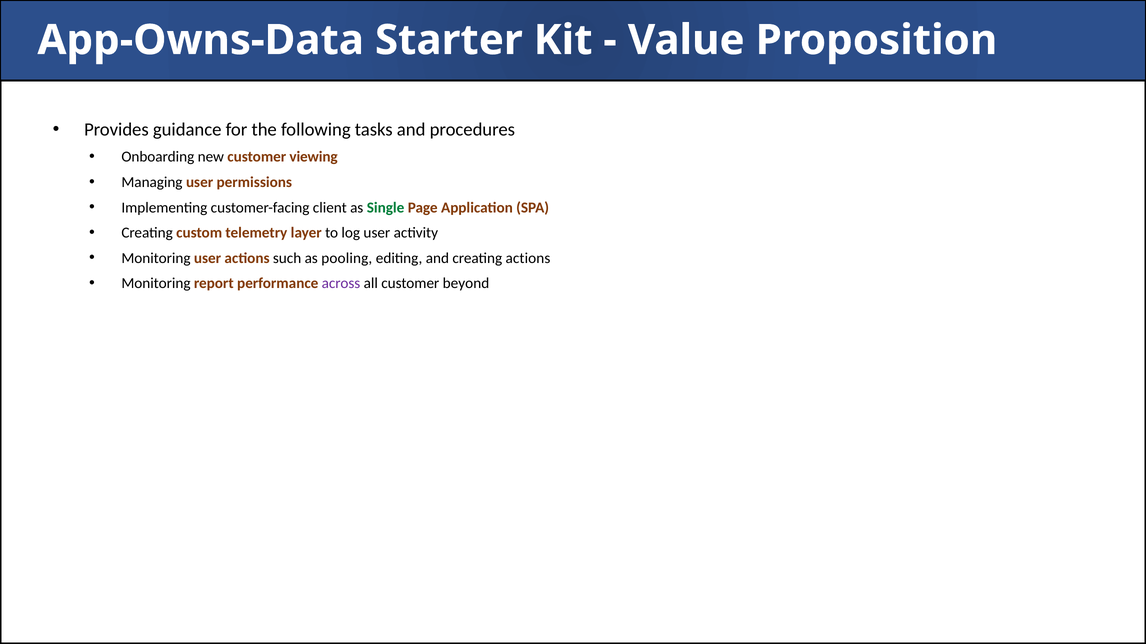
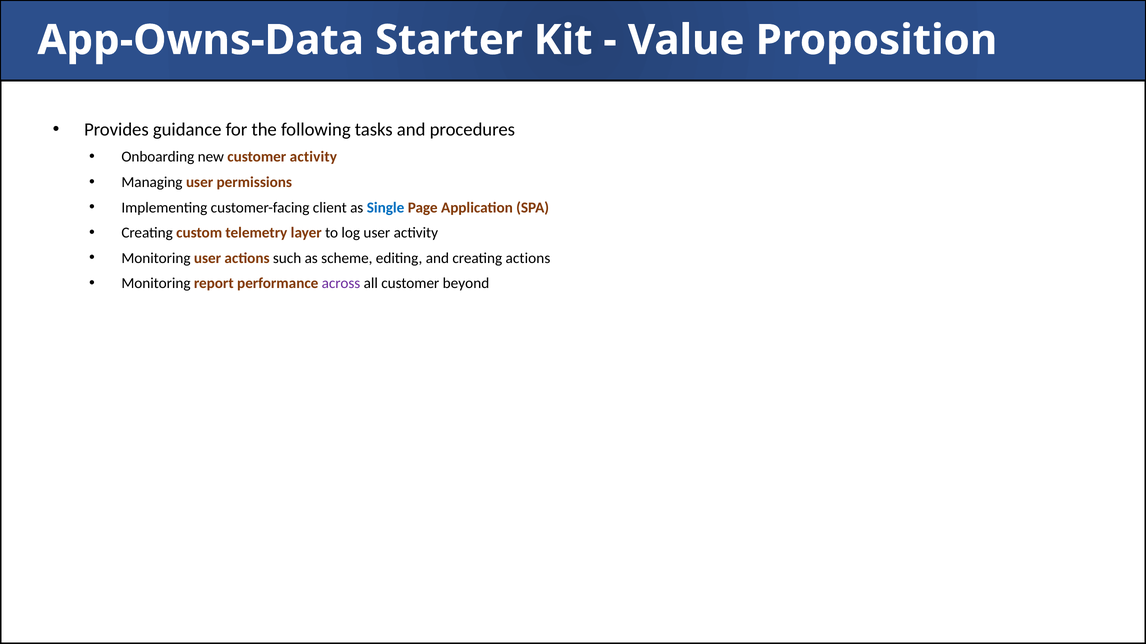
customer viewing: viewing -> activity (313, 157)
Single colour: green -> blue (386, 208)
pooling: pooling -> scheme (347, 258)
